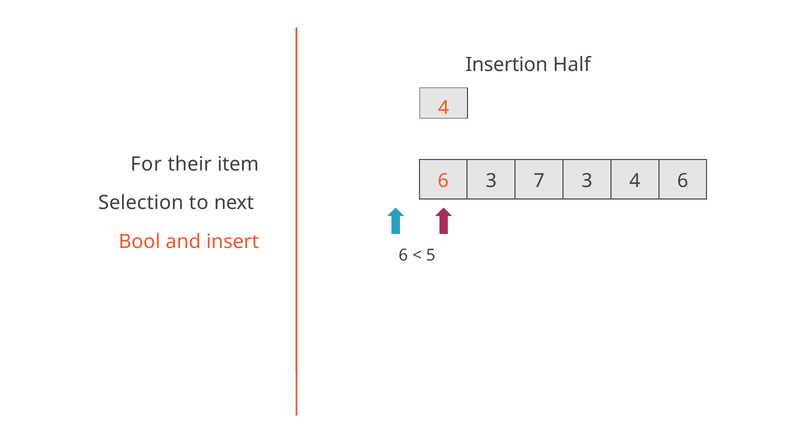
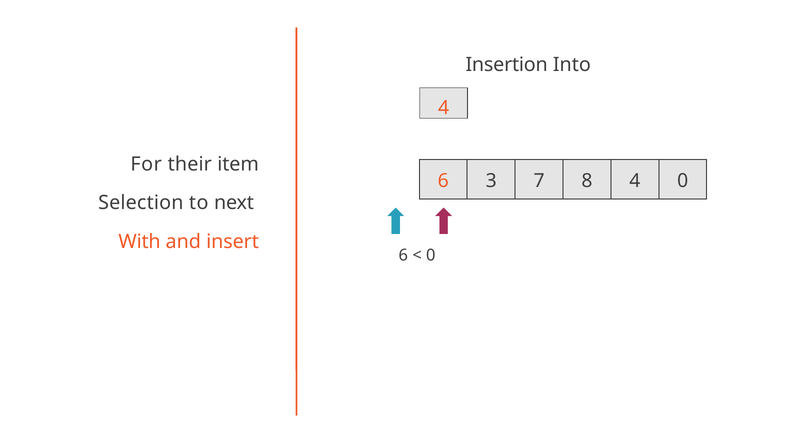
Half: Half -> Into (572, 64)
7 3: 3 -> 8 (587, 181)
6: 6 -> 0 (683, 181)
Bool: Bool -> With (140, 241)
5: 5 -> 0 (431, 255)
